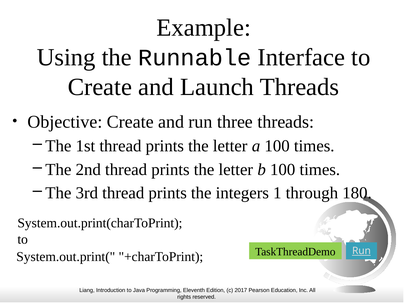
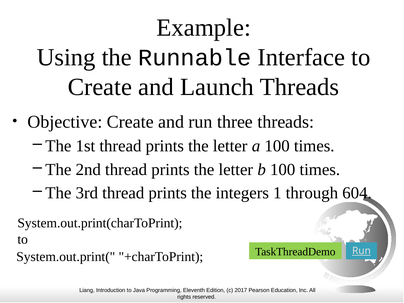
180: 180 -> 604 (357, 193)
